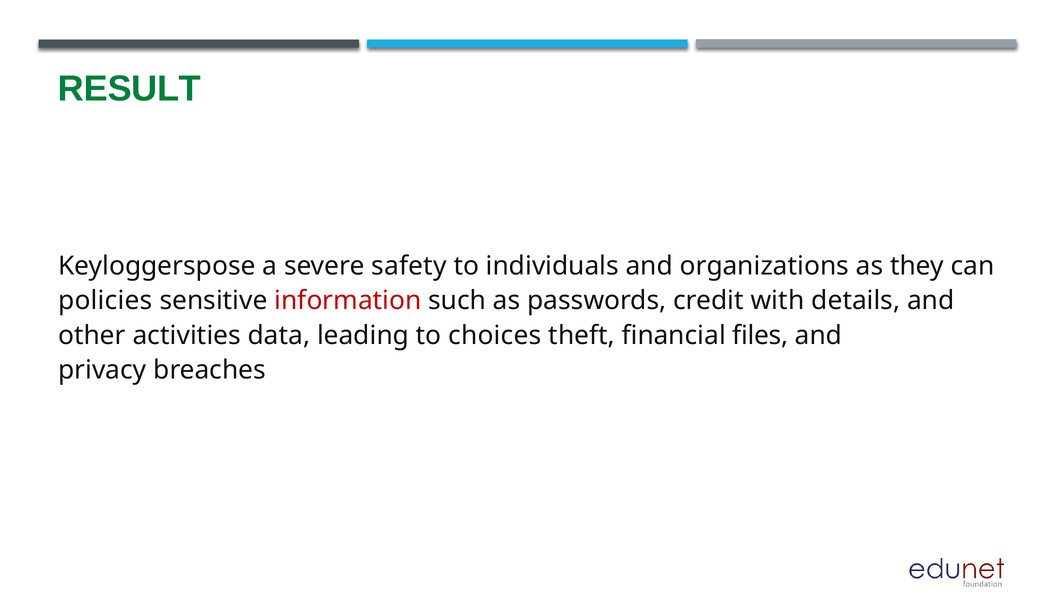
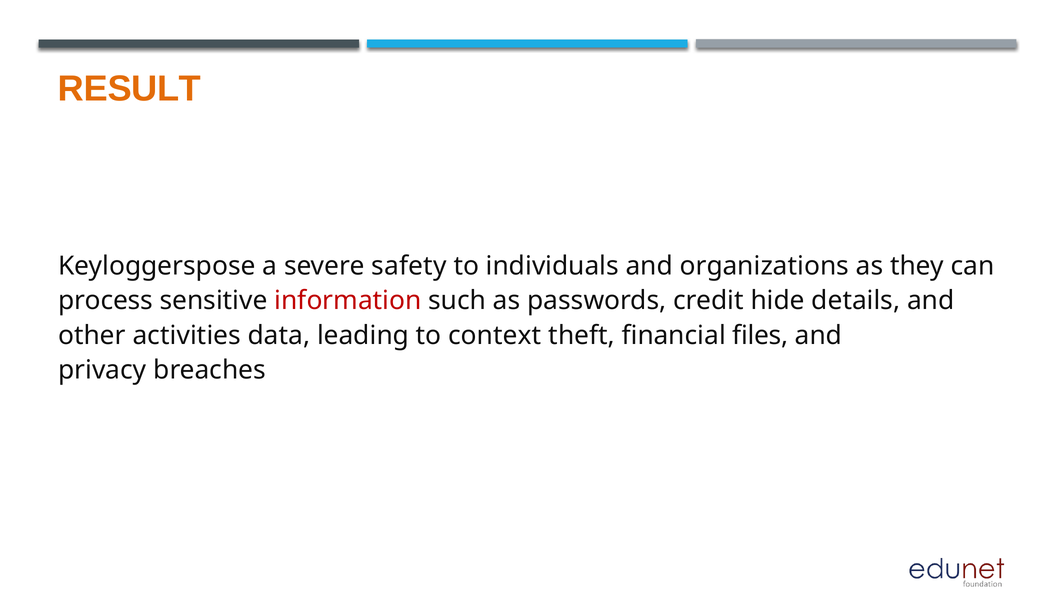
RESULT colour: green -> orange (129, 89)
policies: policies -> process (106, 301)
with: with -> hide (778, 301)
choices: choices -> context (495, 336)
